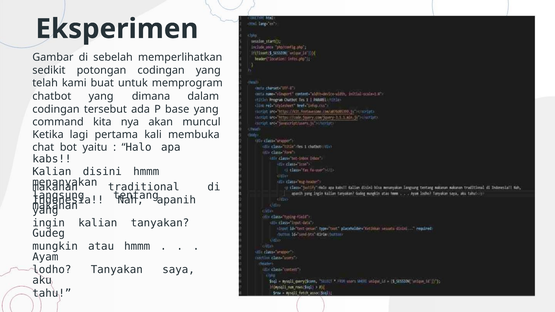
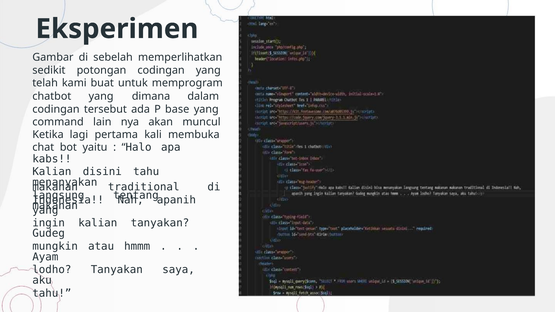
kita: kita -> lain (102, 122)
disini hmmm: hmmm -> tahu (146, 172)
